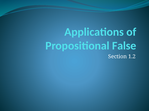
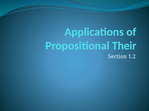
False: False -> Their (124, 46)
